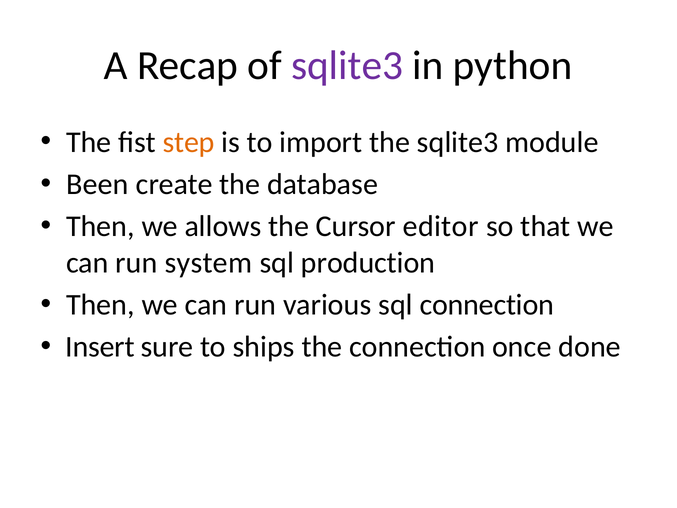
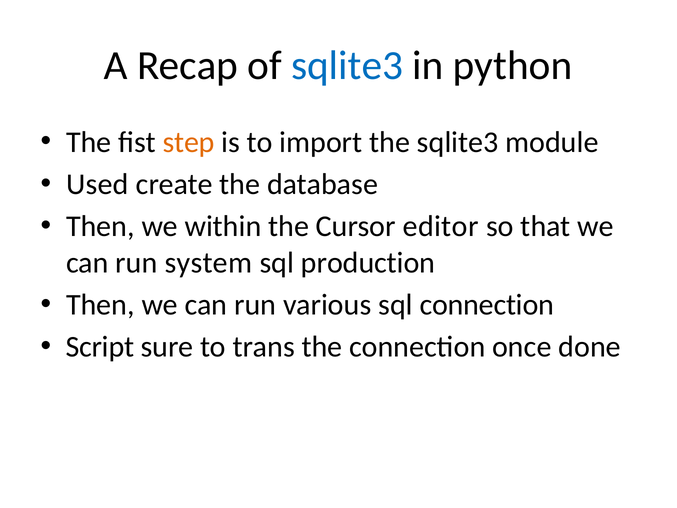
sqlite3 colour: purple -> blue (347, 66)
Been: Been -> Used (97, 184)
allows: allows -> within (223, 226)
Insert: Insert -> Script (100, 347)
ships: ships -> trans (264, 347)
